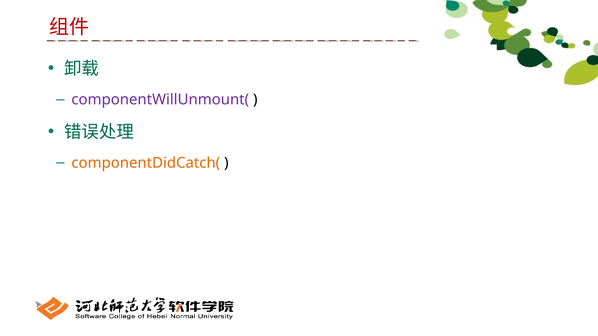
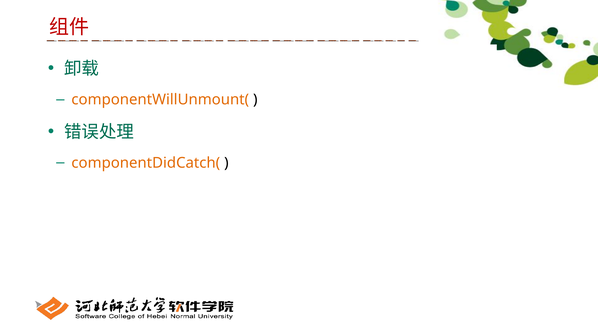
componentWillUnmount( colour: purple -> orange (160, 100)
